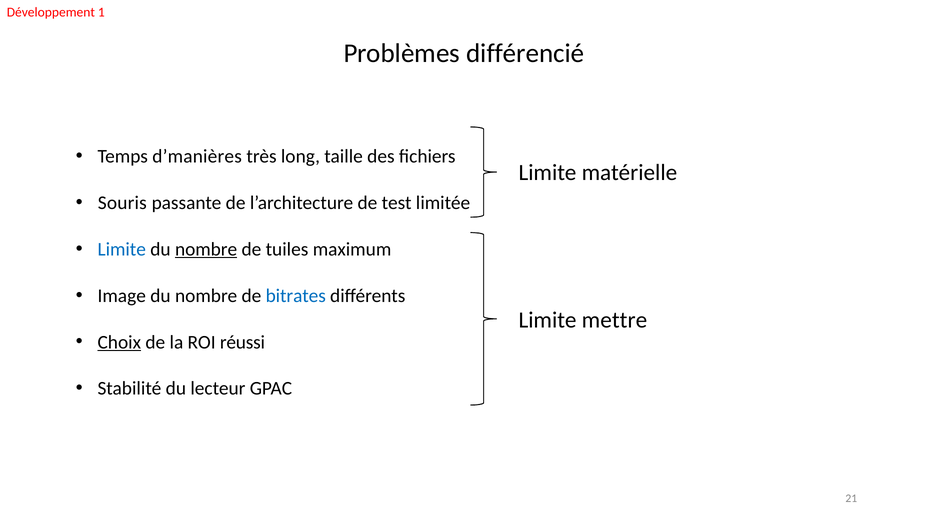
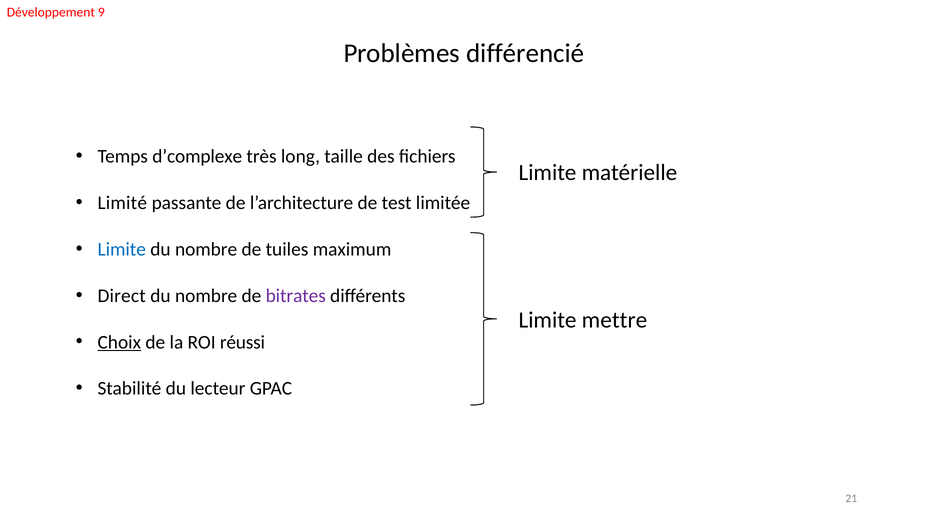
1: 1 -> 9 (101, 12)
d’manières: d’manières -> d’complexe (197, 156)
Souris: Souris -> Limité (122, 203)
nombre underline: present -> none (206, 249)
Image: Image -> Direct (122, 296)
bitrates colour: blue -> purple (296, 296)
